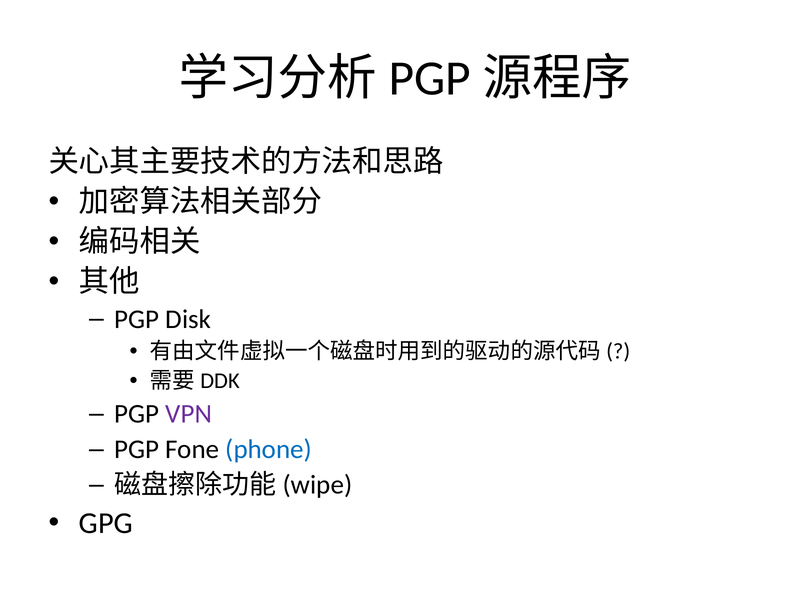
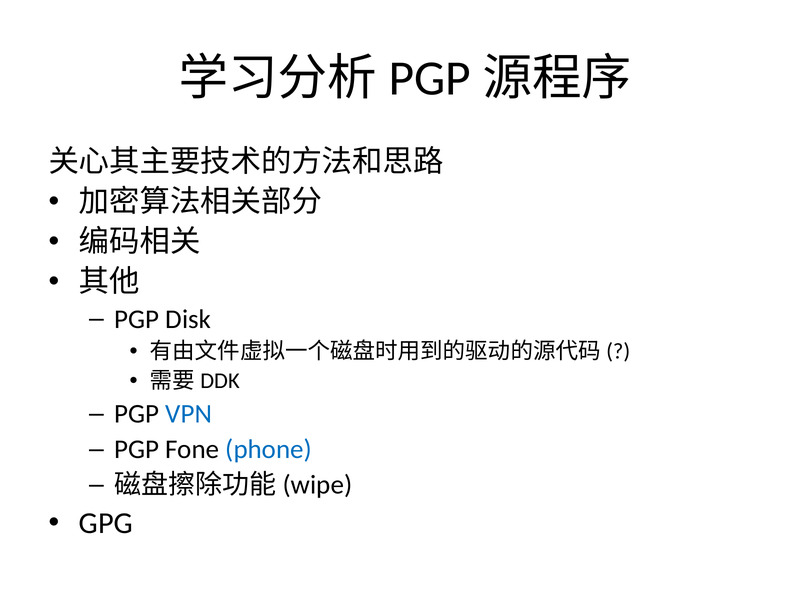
VPN colour: purple -> blue (189, 414)
